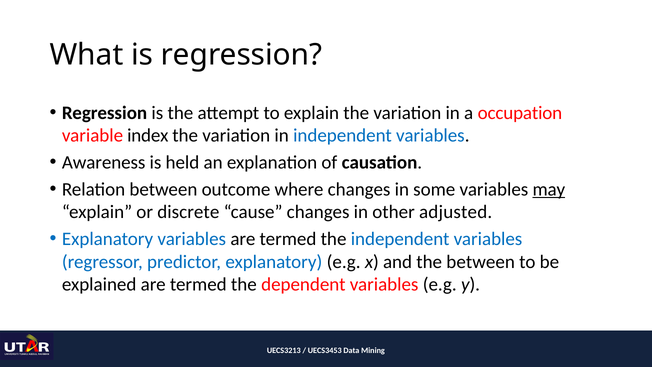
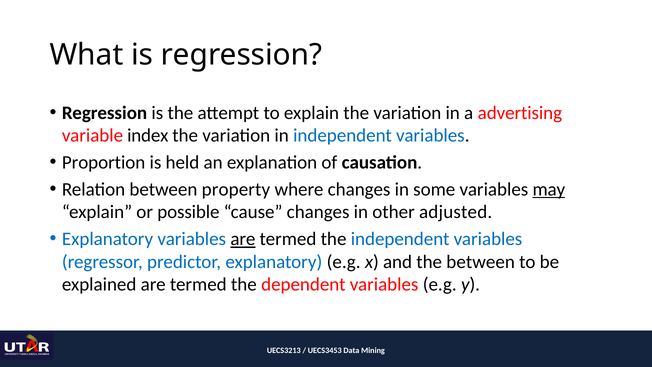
occupation: occupation -> advertising (520, 113)
Awareness: Awareness -> Proportion (104, 162)
outcome: outcome -> property (236, 189)
discrete: discrete -> possible (188, 212)
are underline: none -> present (243, 239)
